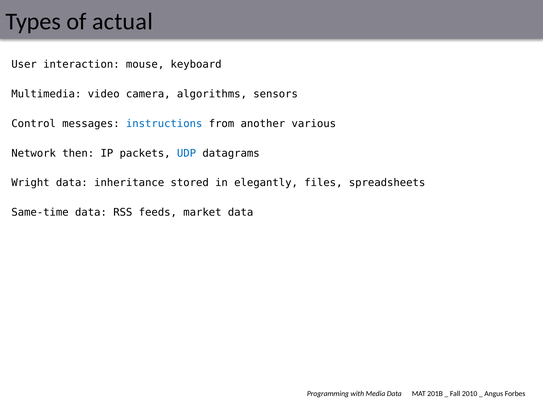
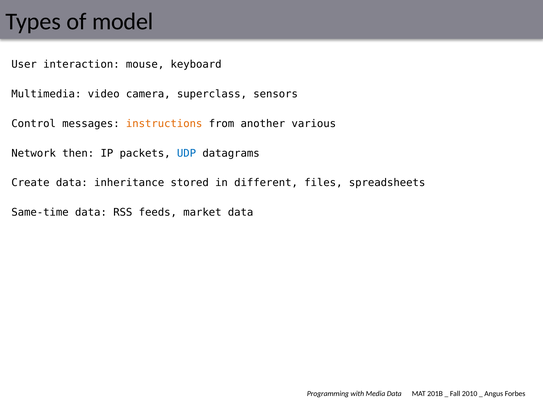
actual: actual -> model (123, 22)
algorithms: algorithms -> superclass (212, 94)
instructions colour: blue -> orange (164, 124)
Wright: Wright -> Create (31, 183)
elegantly: elegantly -> different (266, 183)
